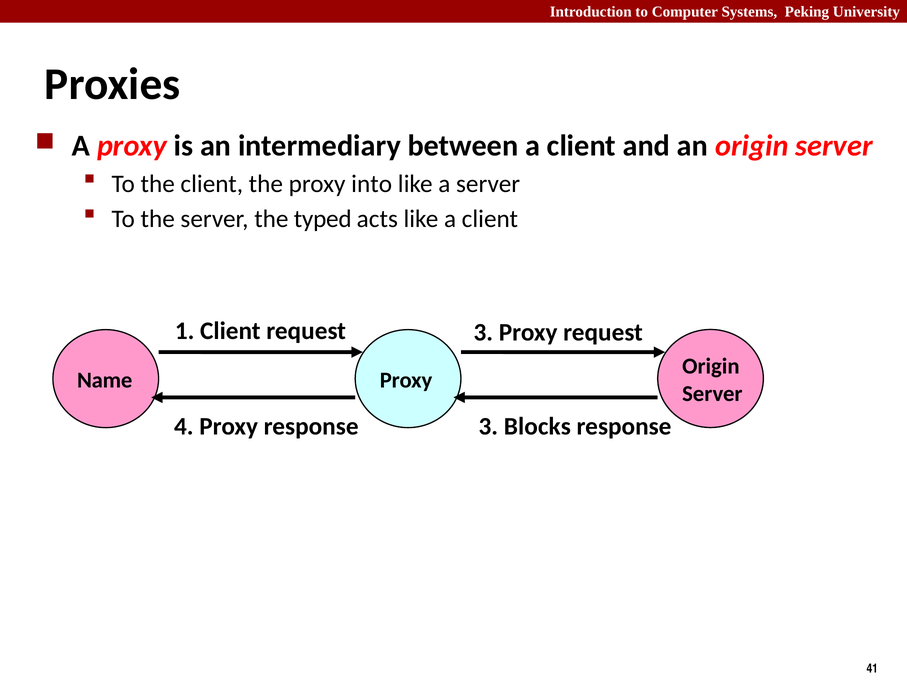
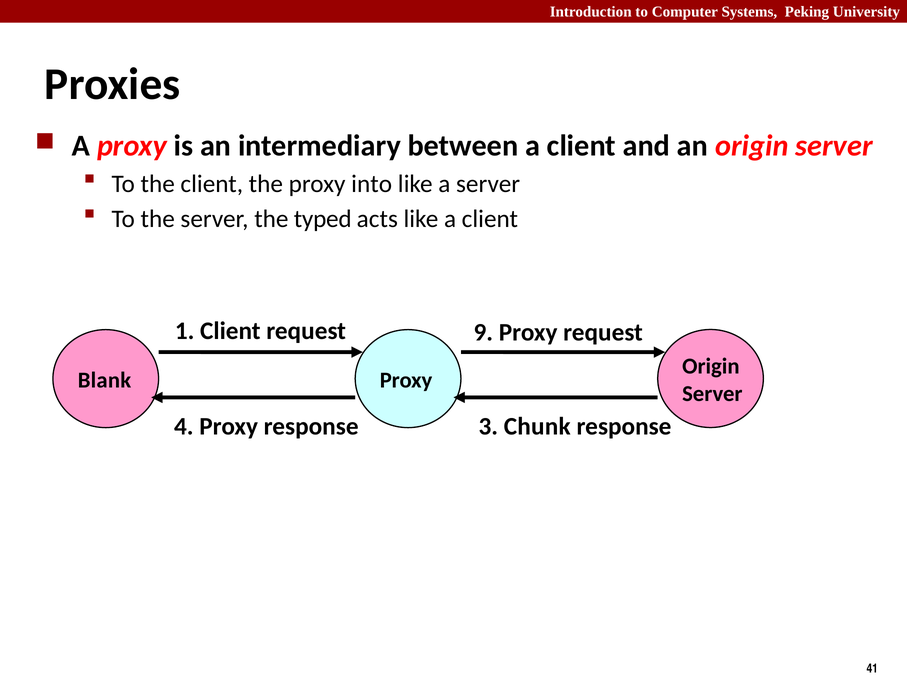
Client request 3: 3 -> 9 (483, 333)
Name: Name -> Blank (104, 380)
Blocks: Blocks -> Chunk (537, 427)
